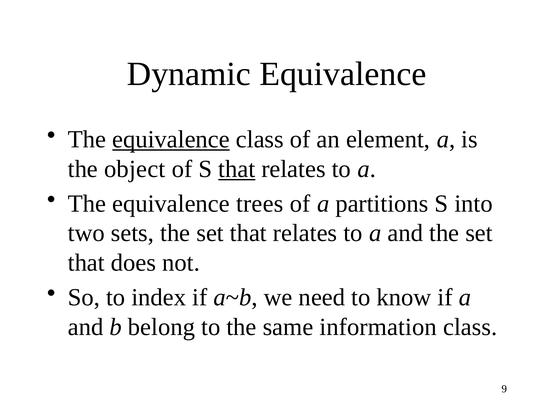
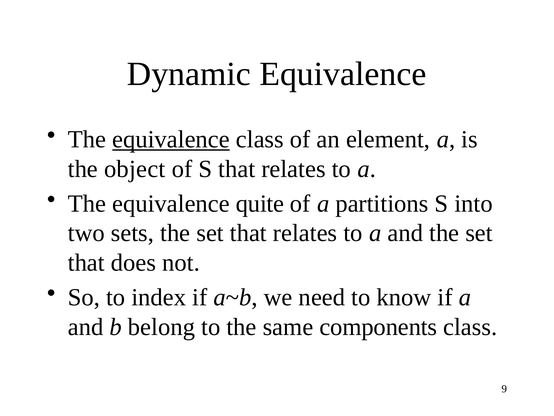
that underline: present -> none (237, 169)
trees: trees -> quite (260, 203)
information: information -> components (378, 326)
